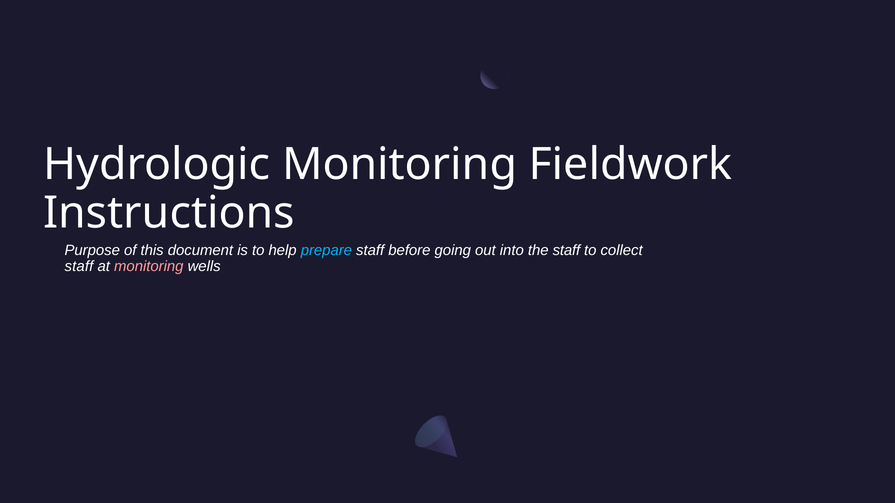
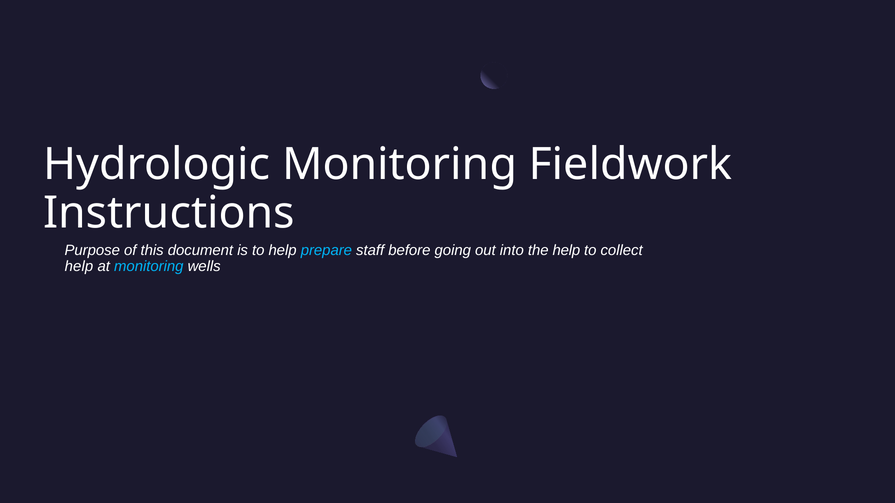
the staff: staff -> help (566, 250)
staff: staff -> help (79, 267)
monitoring colour: pink -> light blue (149, 267)
